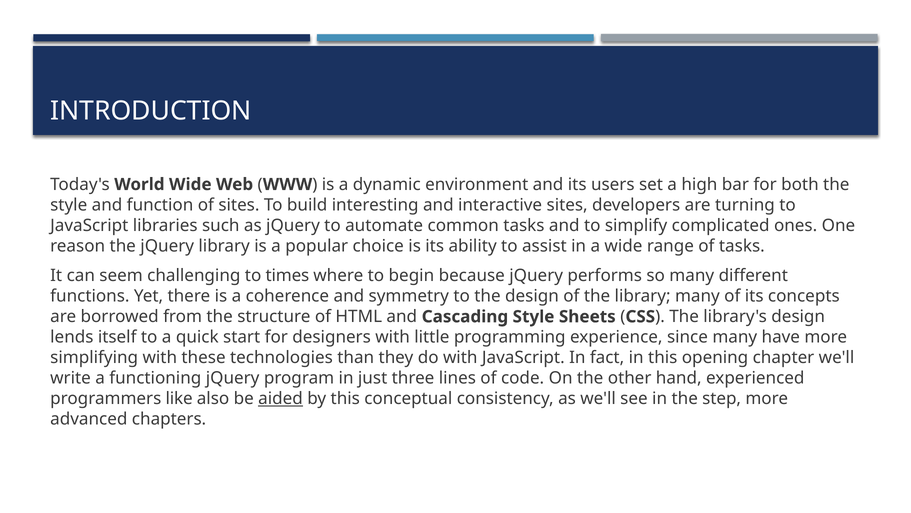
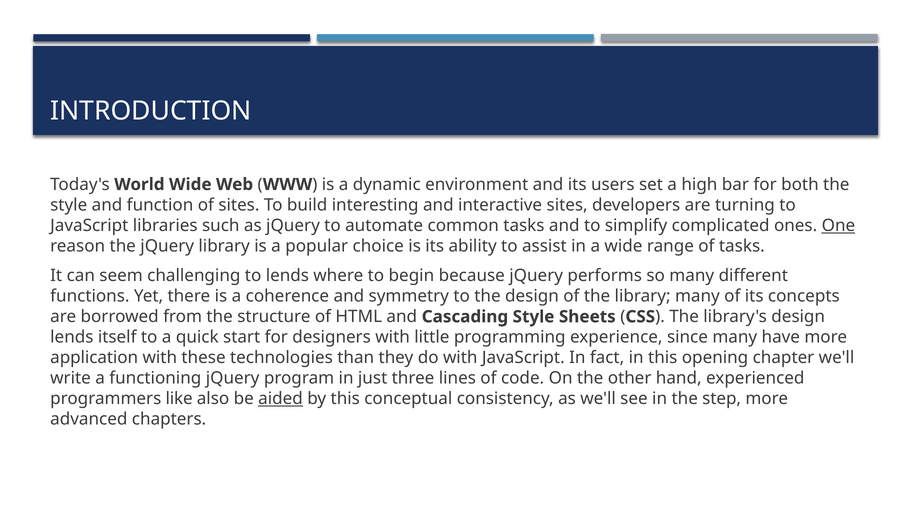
One underline: none -> present (838, 225)
to times: times -> lends (287, 275)
simplifying: simplifying -> application (94, 357)
